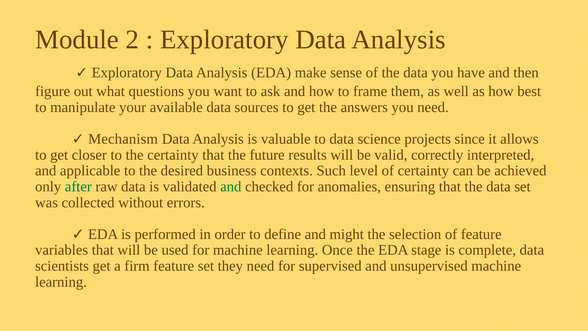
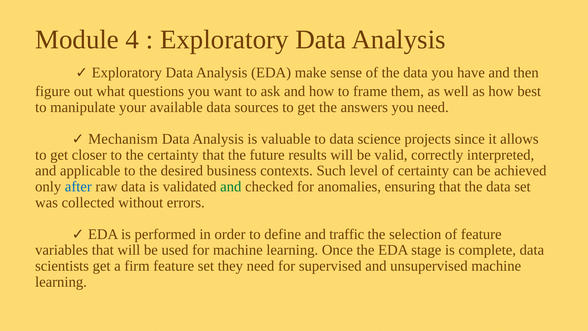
2: 2 -> 4 (132, 40)
after colour: green -> blue (78, 186)
might: might -> traffic (347, 234)
